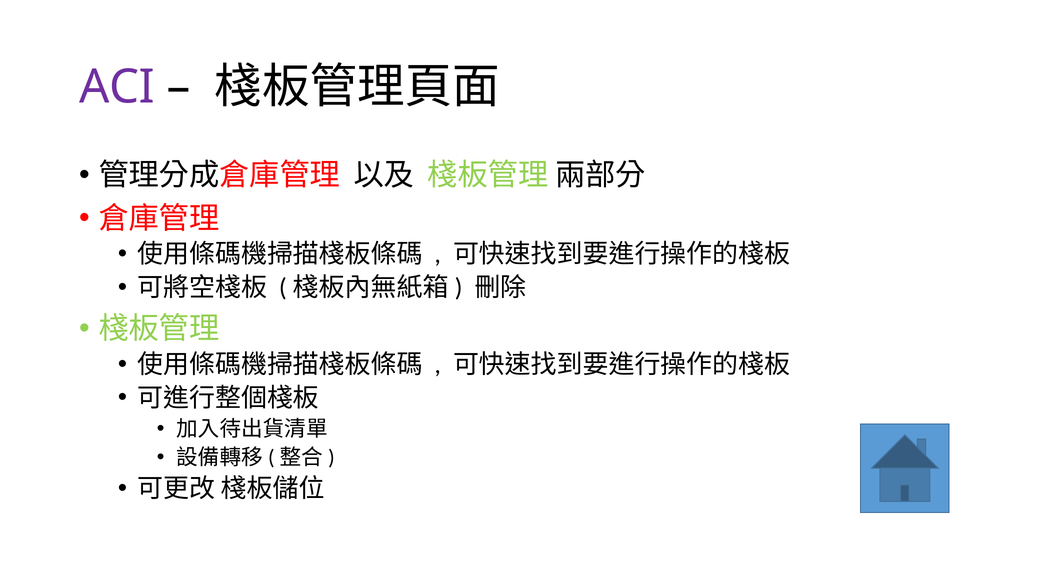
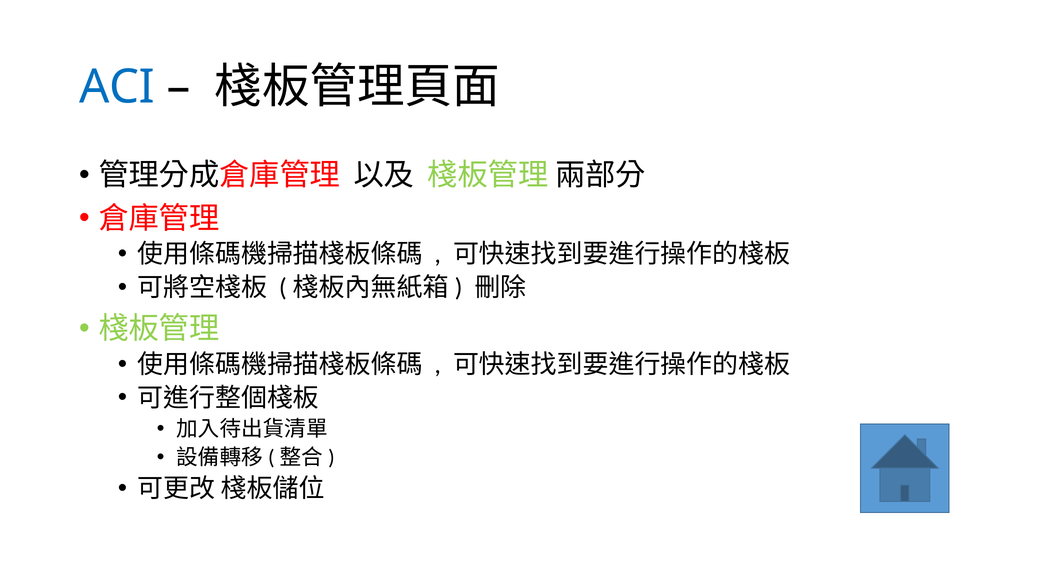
ACI colour: purple -> blue (117, 87)
